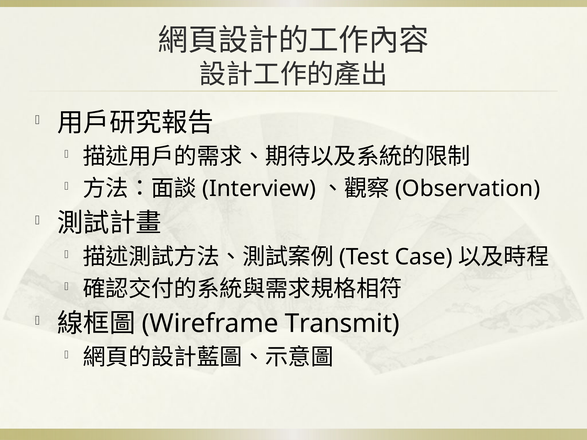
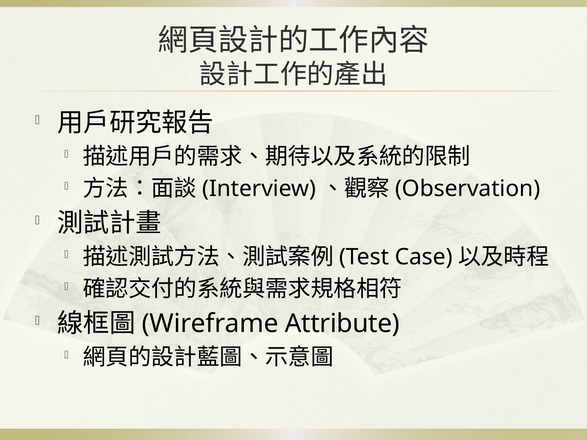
Transmit: Transmit -> Attribute (342, 324)
